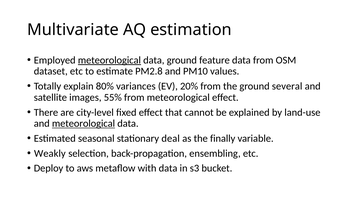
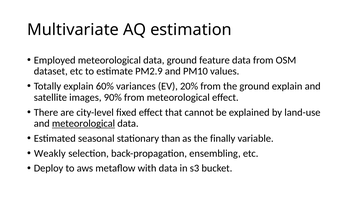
meteorological underline: present -> none (109, 60)
PM2.8: PM2.8 -> PM2.9 (149, 71)
80%: 80% -> 60% (105, 86)
ground several: several -> explain (287, 86)
55%: 55% -> 90% (113, 98)
deal: deal -> than (171, 139)
